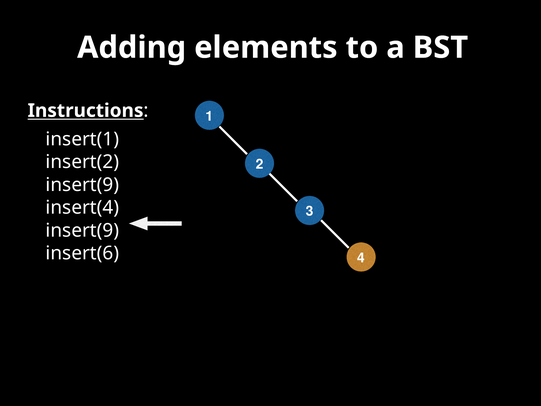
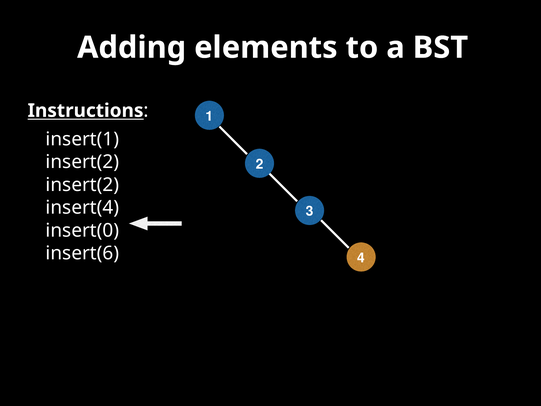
insert(9: insert(9 -> insert(2 (82, 185)
insert(9: insert(9 -> insert(0 (82, 230)
